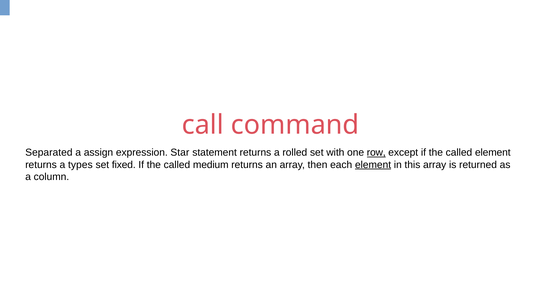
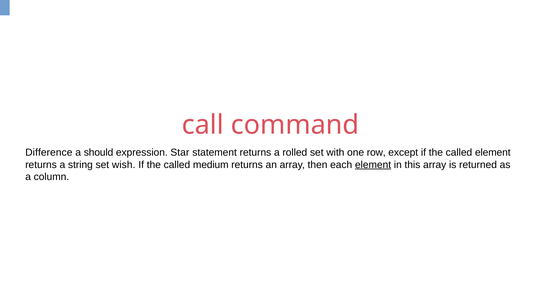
Separated: Separated -> Difference (49, 153)
assign: assign -> should (99, 153)
row underline: present -> none (376, 153)
types: types -> string (80, 165)
fixed: fixed -> wish (124, 165)
